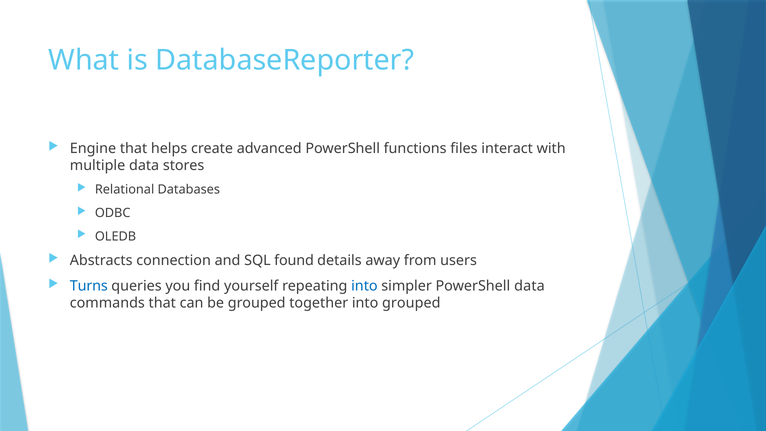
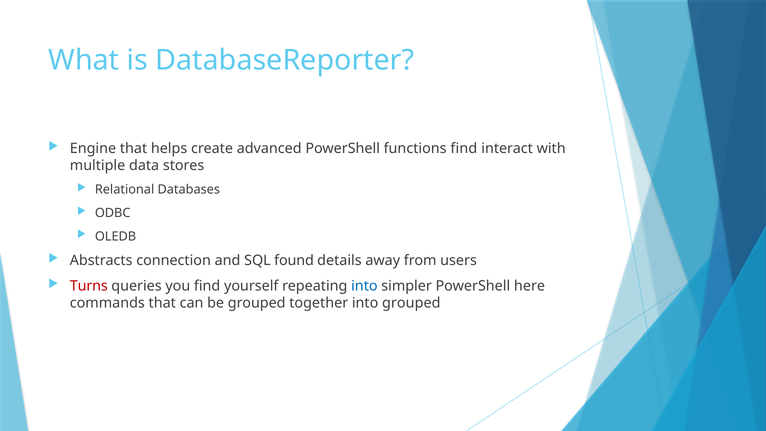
functions files: files -> find (464, 148)
Turns colour: blue -> red (89, 286)
PowerShell data: data -> here (530, 286)
